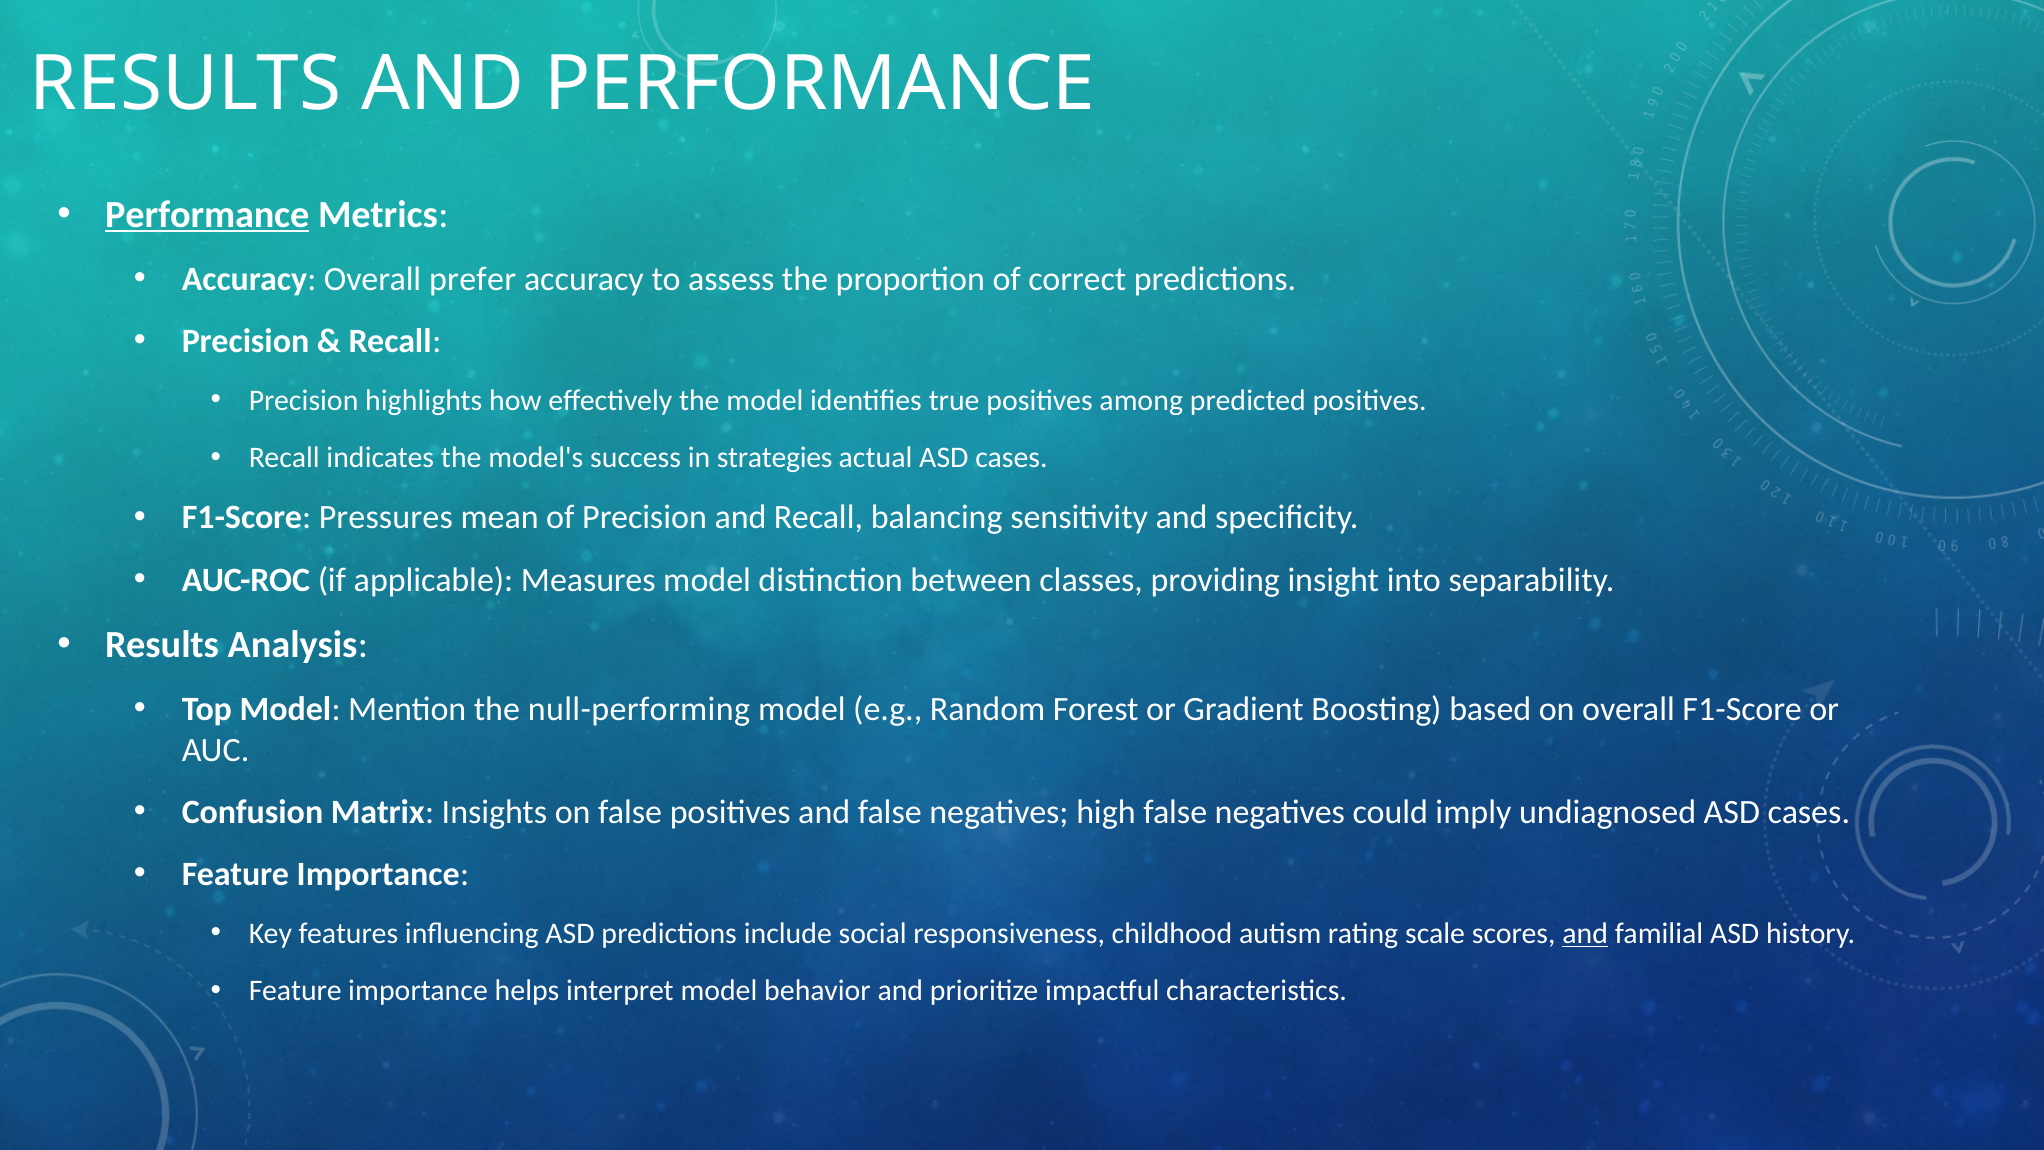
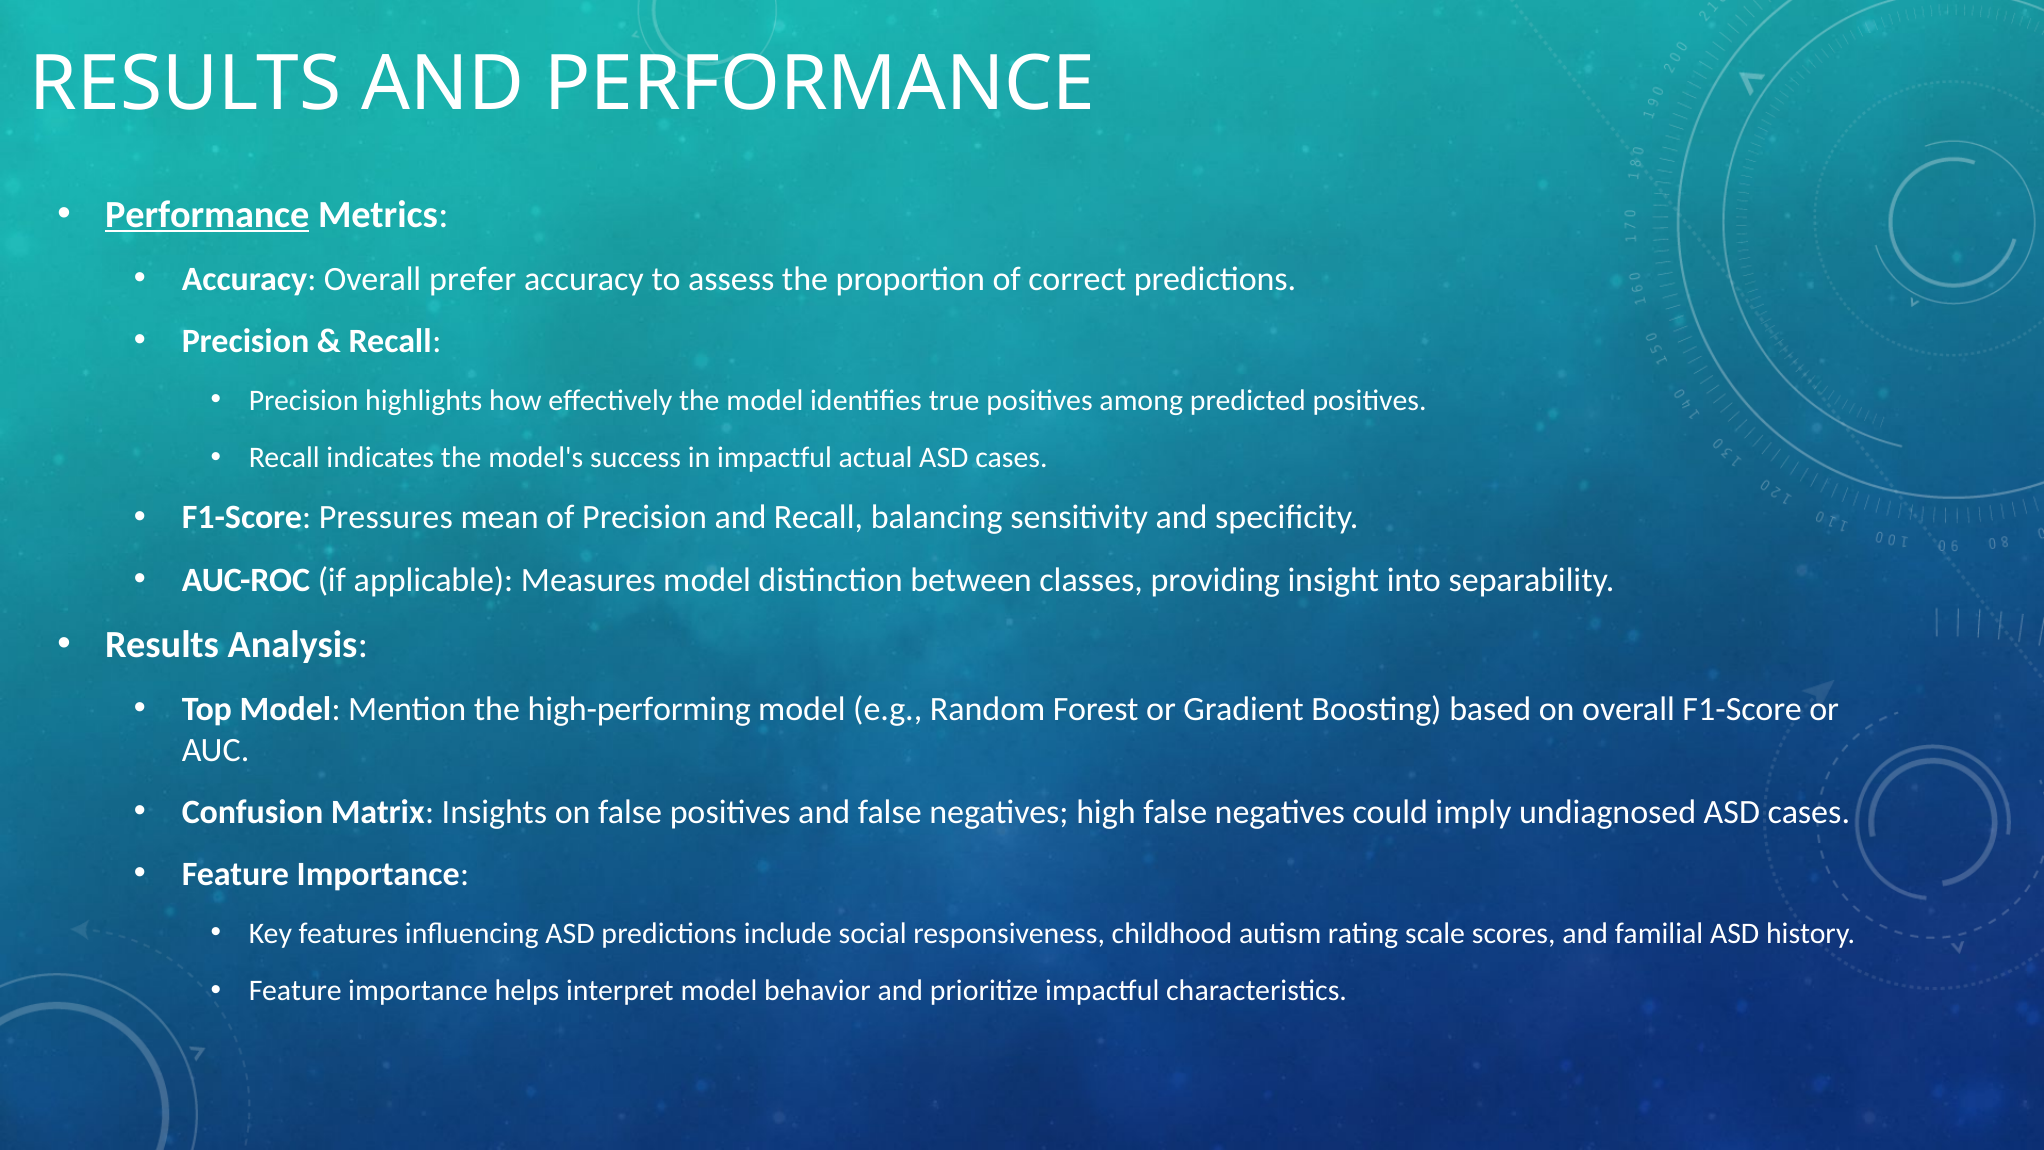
in strategies: strategies -> impactful (775, 458)
null-performing: null-performing -> high-performing (639, 709)
and underline: present -> none (1585, 933)
